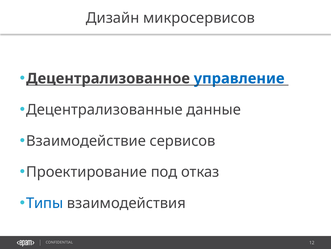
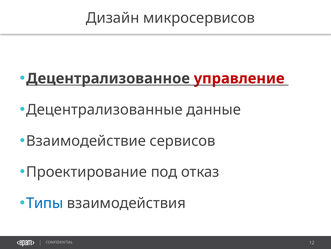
управление colour: blue -> red (239, 78)
